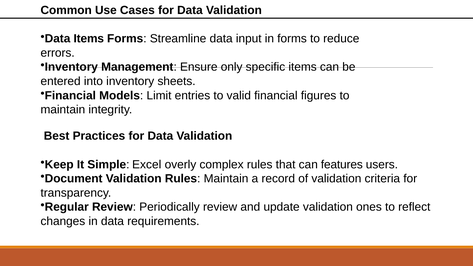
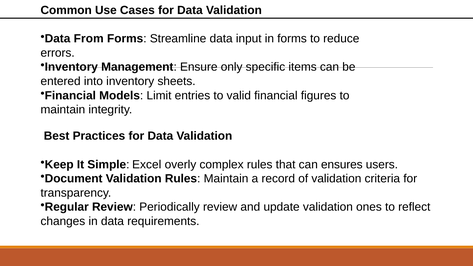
Data Items: Items -> From (89, 39)
features: features -> ensures (342, 165)
